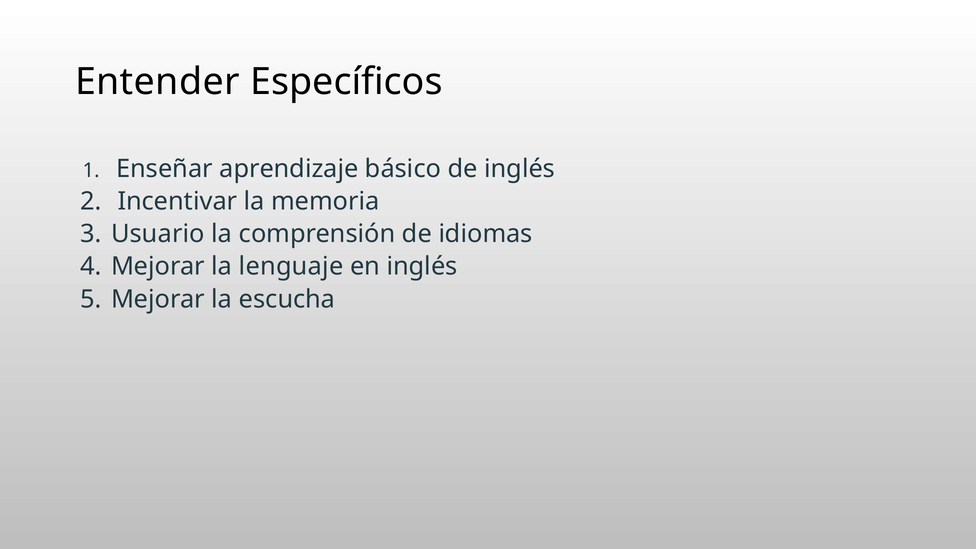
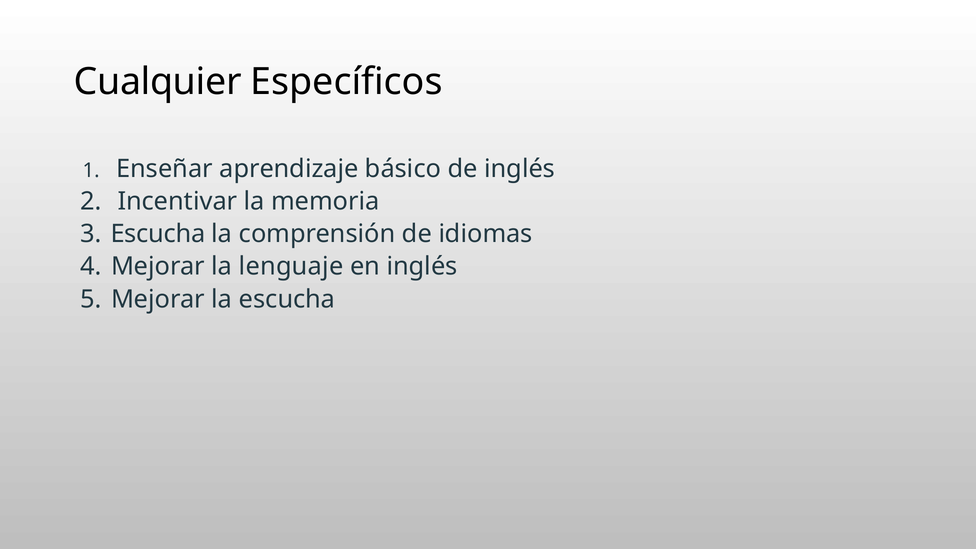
Entender: Entender -> Cualquier (158, 82)
Usuario: Usuario -> Escucha (158, 234)
